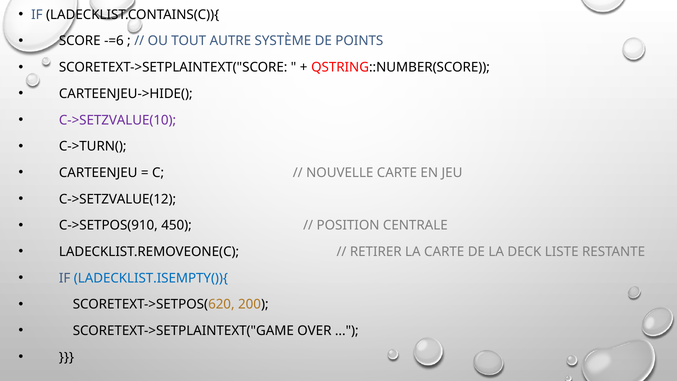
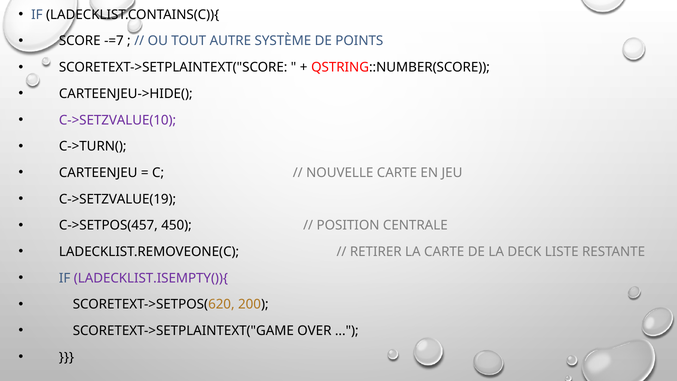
-=6: -=6 -> -=7 (114, 41)
C->SETZVALUE(12: C->SETZVALUE(12 -> C->SETZVALUE(19 (118, 199)
C->SETPOS(910: C->SETPOS(910 -> C->SETPOS(457 (108, 225)
LADECKLIST.ISEMPTY()){ colour: blue -> purple (151, 278)
